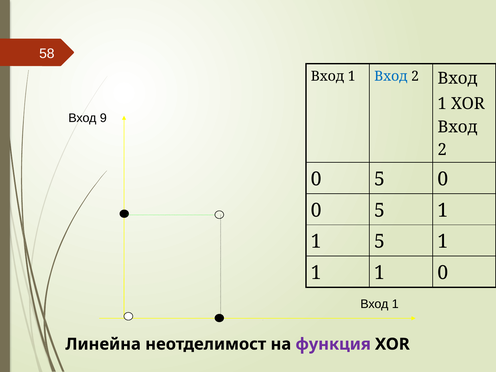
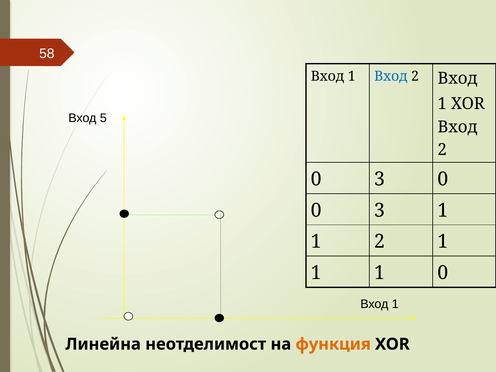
9: 9 -> 5 (103, 118)
5: 5 -> 3 (380, 179)
5: 5 -> 3 (380, 210)
1 5: 5 -> 2 (380, 242)
функция colour: purple -> orange (333, 344)
